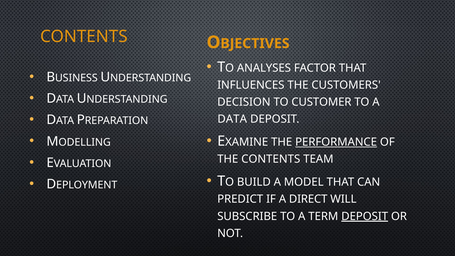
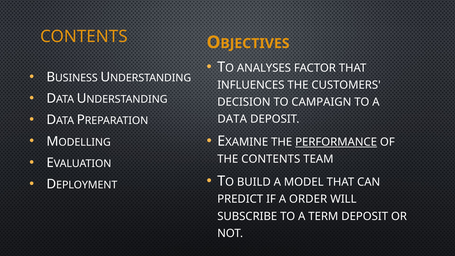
CUSTOMER: CUSTOMER -> CAMPAIGN (321, 102)
DIRECT: DIRECT -> ORDER (308, 199)
DEPOSIT underline: present -> none (365, 216)
